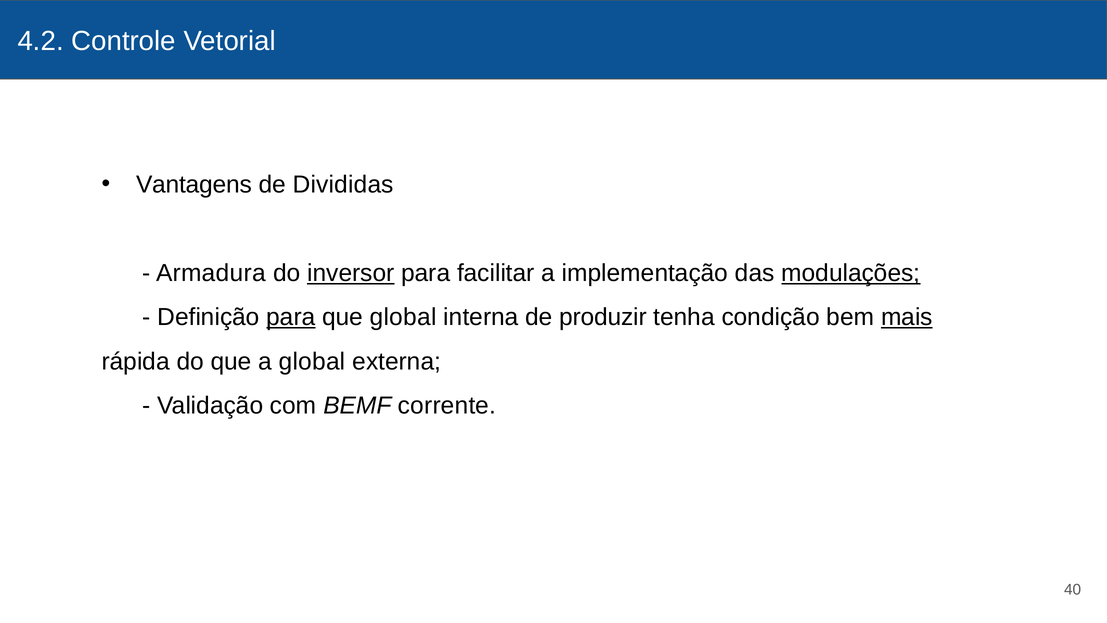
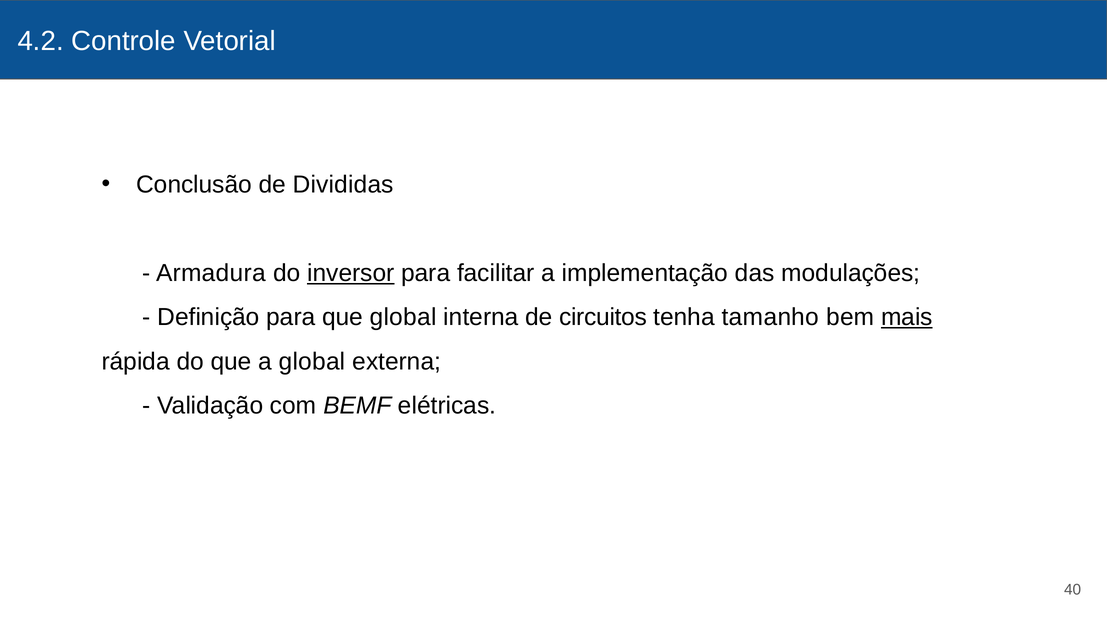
Vantagens: Vantagens -> Conclusão (194, 184)
modulações underline: present -> none (851, 273)
para underline: present -> none (291, 317)
produzir: produzir -> circuitos (603, 317)
condição: condição -> tamanho (770, 317)
corrente: corrente -> elétricas (447, 406)
